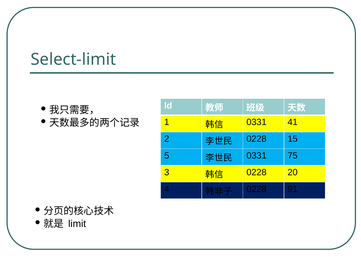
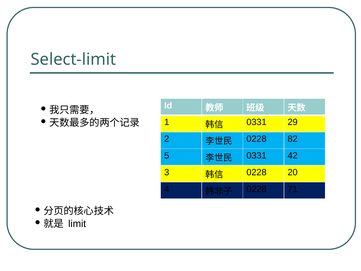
41: 41 -> 29 (293, 122)
15: 15 -> 82 (293, 139)
75: 75 -> 42 (293, 155)
91: 91 -> 71 (293, 189)
